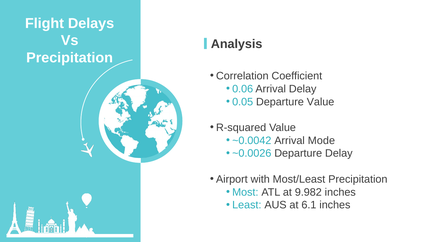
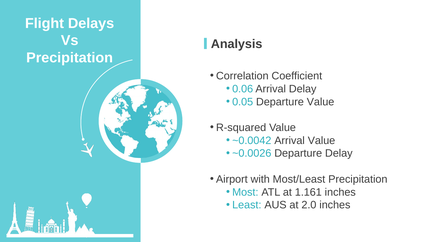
Arrival Mode: Mode -> Value (321, 140)
9.982: 9.982 -> 1.161 (308, 192)
6.1: 6.1 -> 2.0 (309, 205)
